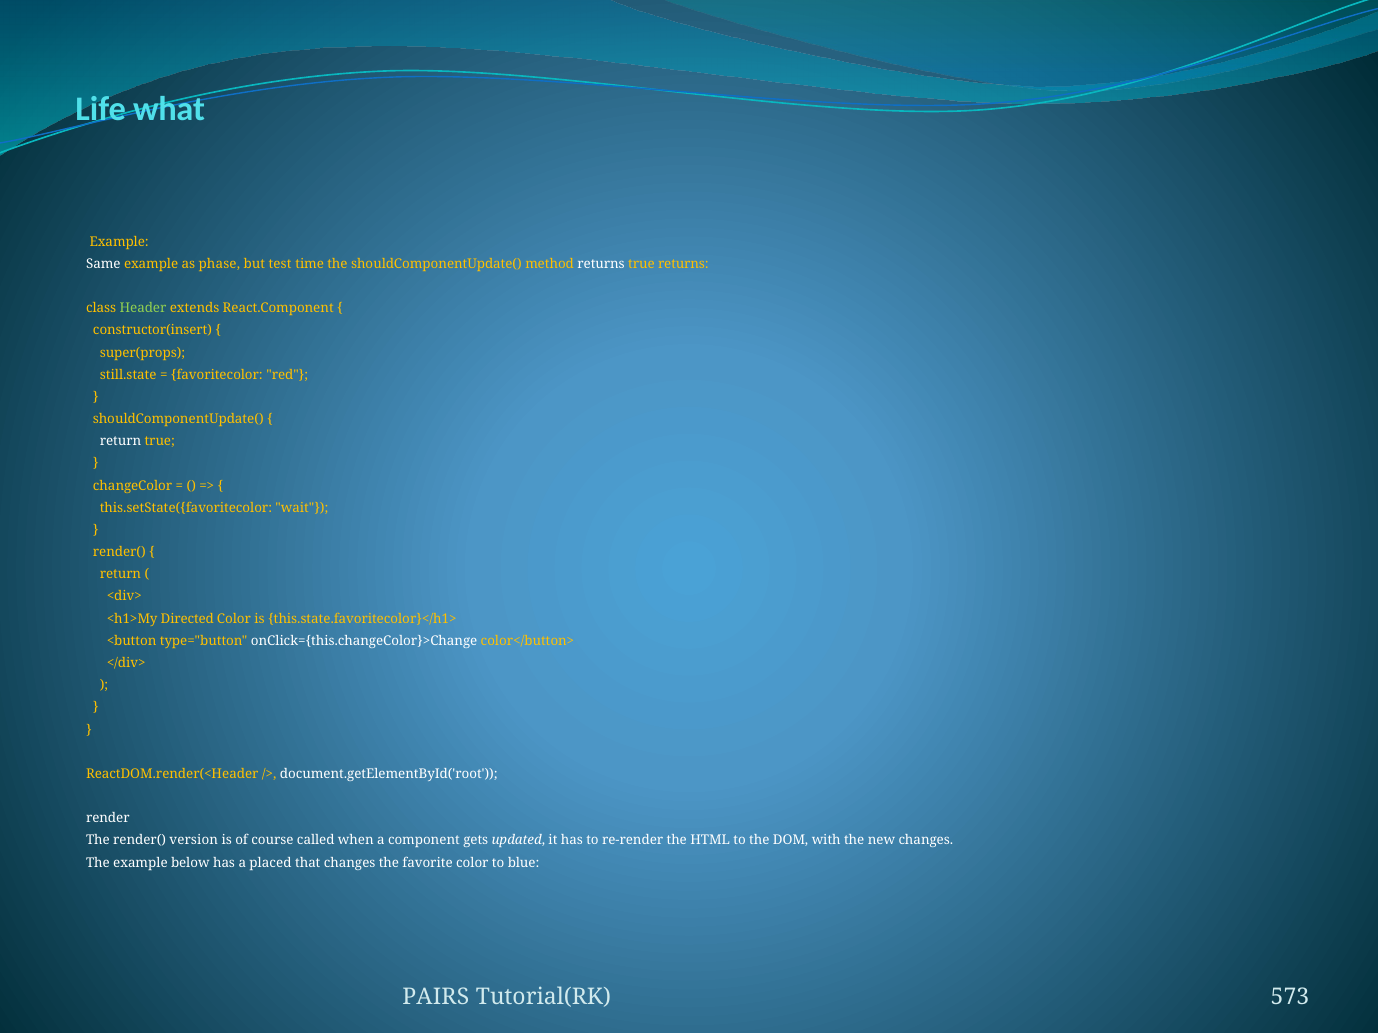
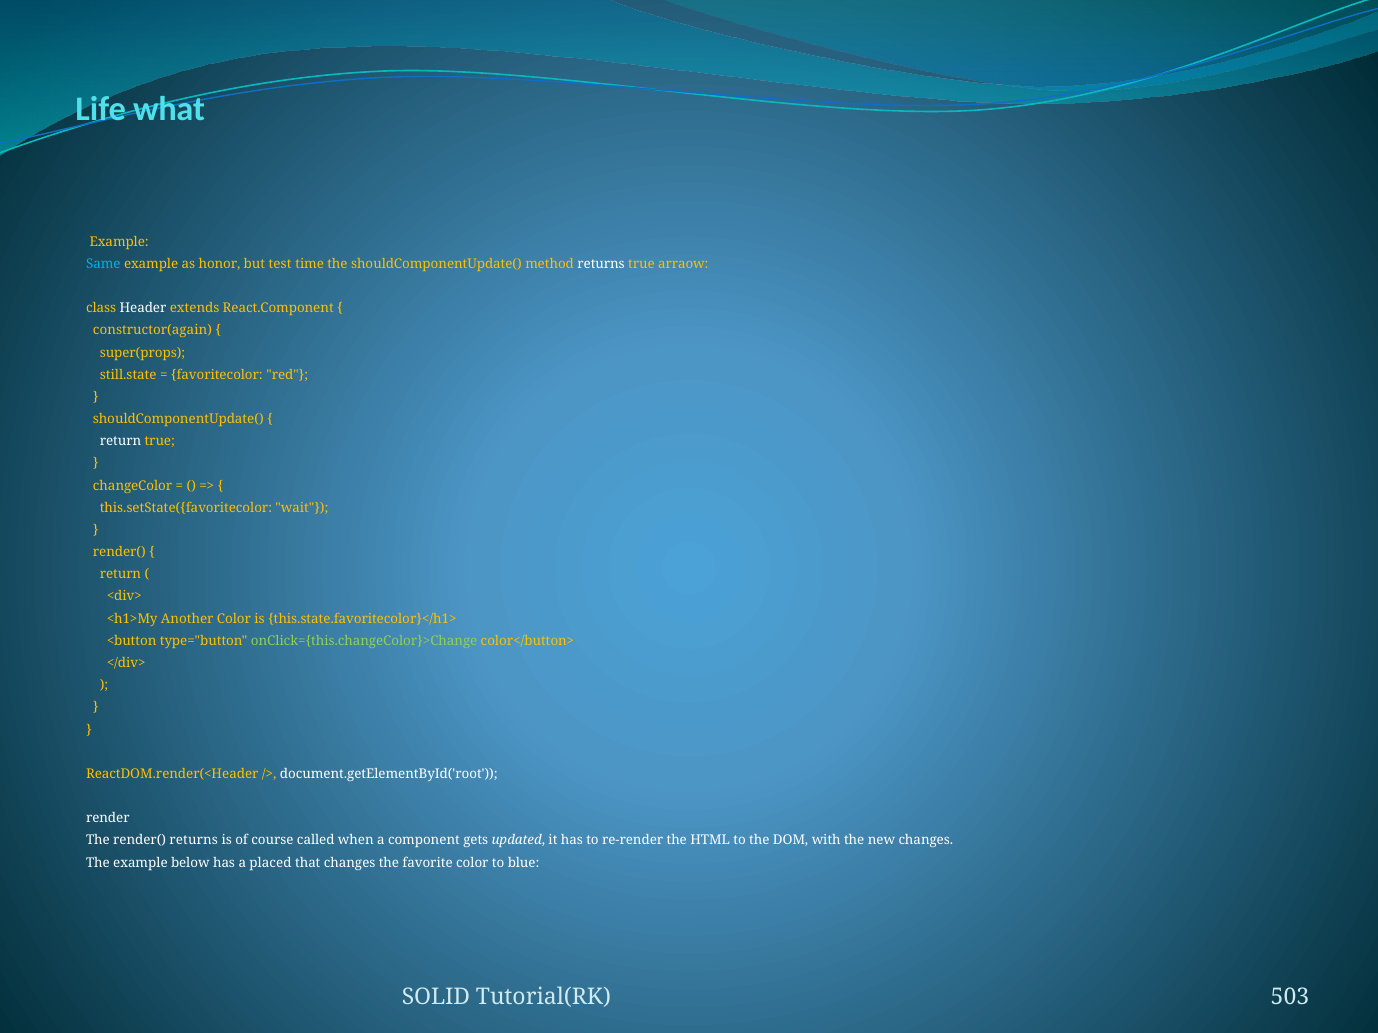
Same colour: white -> light blue (103, 264)
phase: phase -> honor (219, 264)
true returns: returns -> arraow (683, 264)
Header colour: light green -> white (143, 308)
constructor(insert: constructor(insert -> constructor(again (152, 331)
Directed: Directed -> Another (187, 619)
onClick={this.changeColor}>Change colour: white -> light green (364, 641)
render( version: version -> returns (194, 841)
PAIRS: PAIRS -> SOLID (436, 997)
573: 573 -> 503 (1290, 997)
